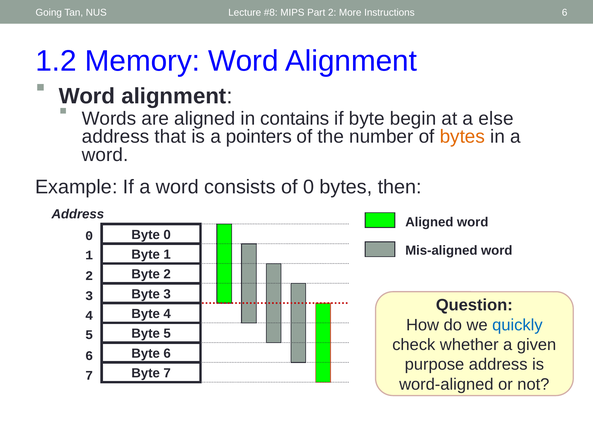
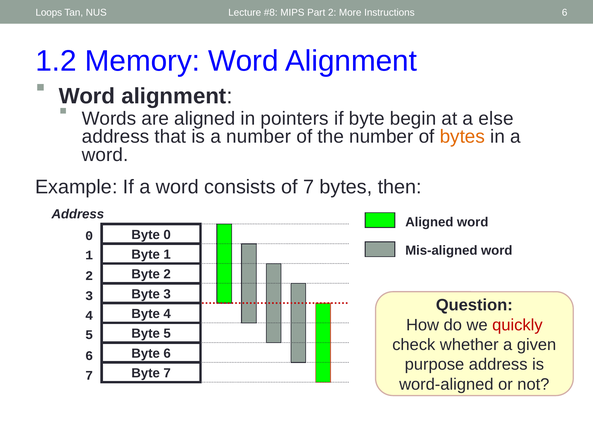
Going: Going -> Loops (49, 13)
contains: contains -> pointers (295, 118)
a pointers: pointers -> number (259, 137)
of 0: 0 -> 7 (309, 187)
quickly colour: blue -> red (517, 325)
